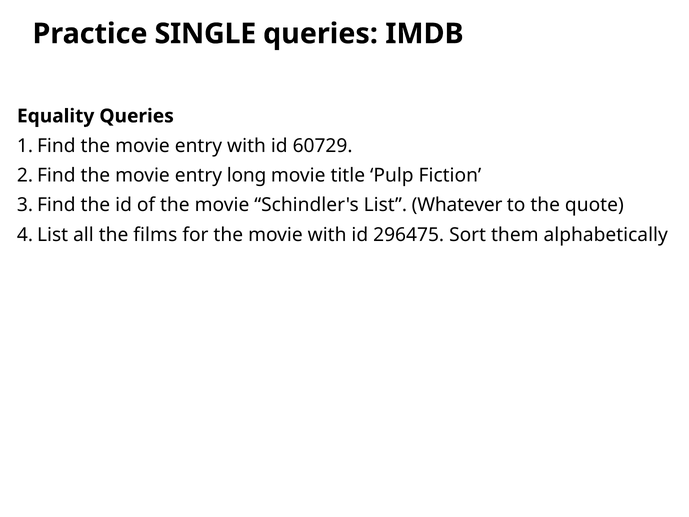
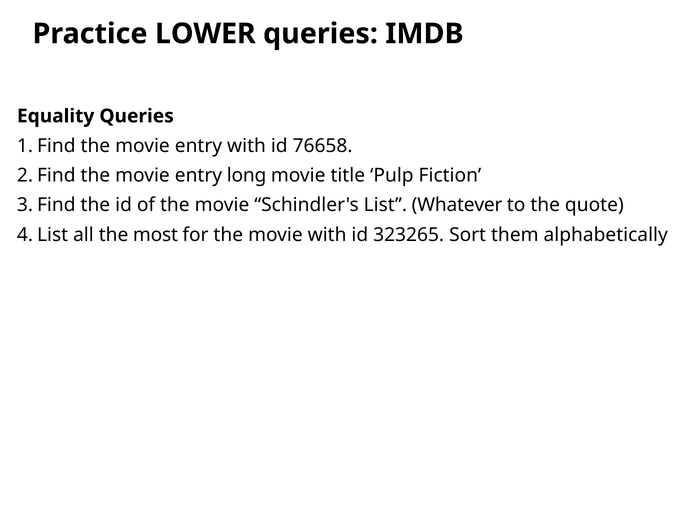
SINGLE: SINGLE -> LOWER (205, 34)
60729: 60729 -> 76658 (323, 146)
films: films -> most (155, 235)
296475: 296475 -> 323265 (409, 235)
